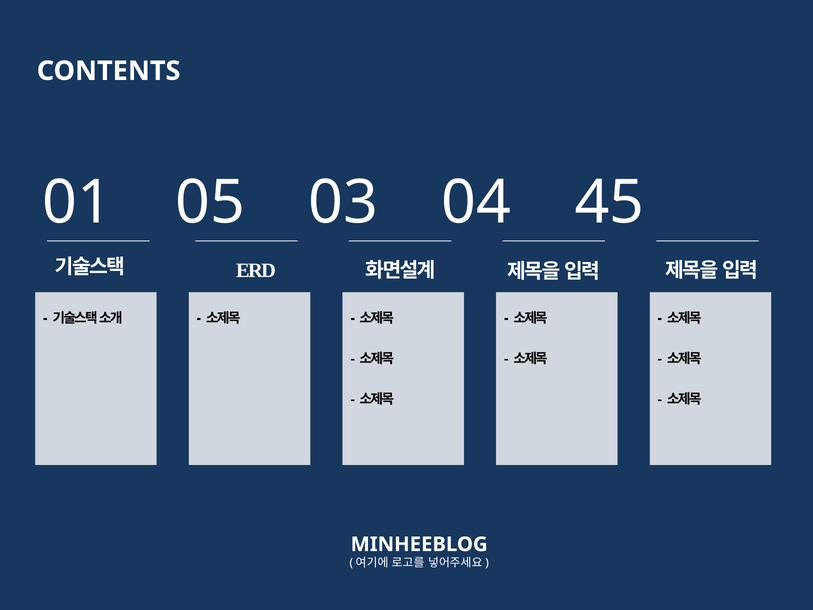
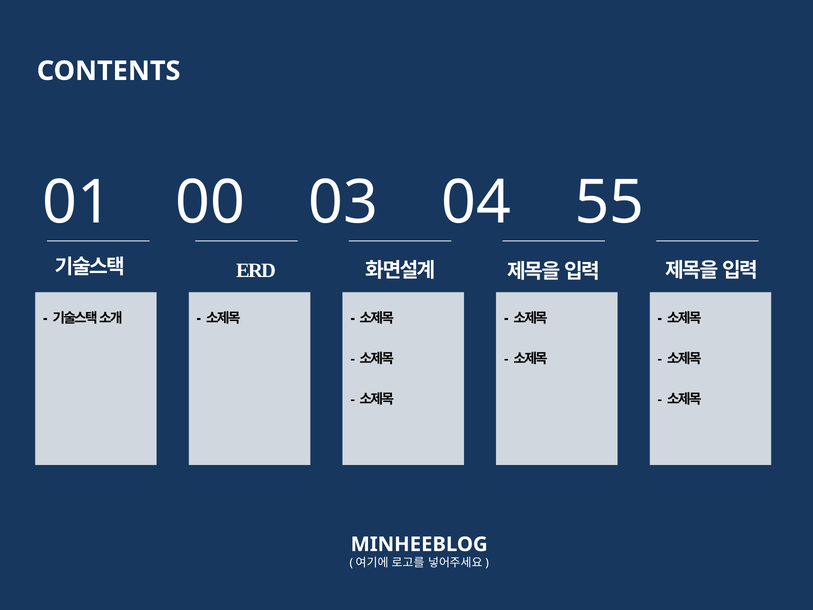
05: 05 -> 00 (210, 202)
45: 45 -> 55 (609, 202)
